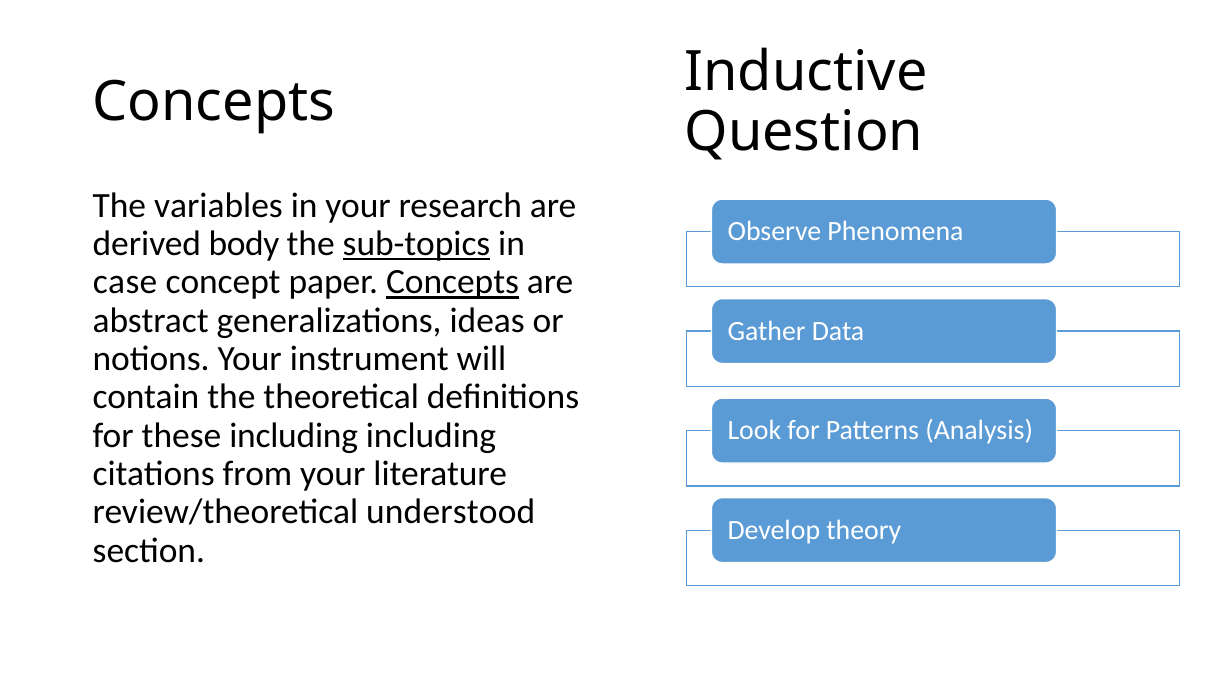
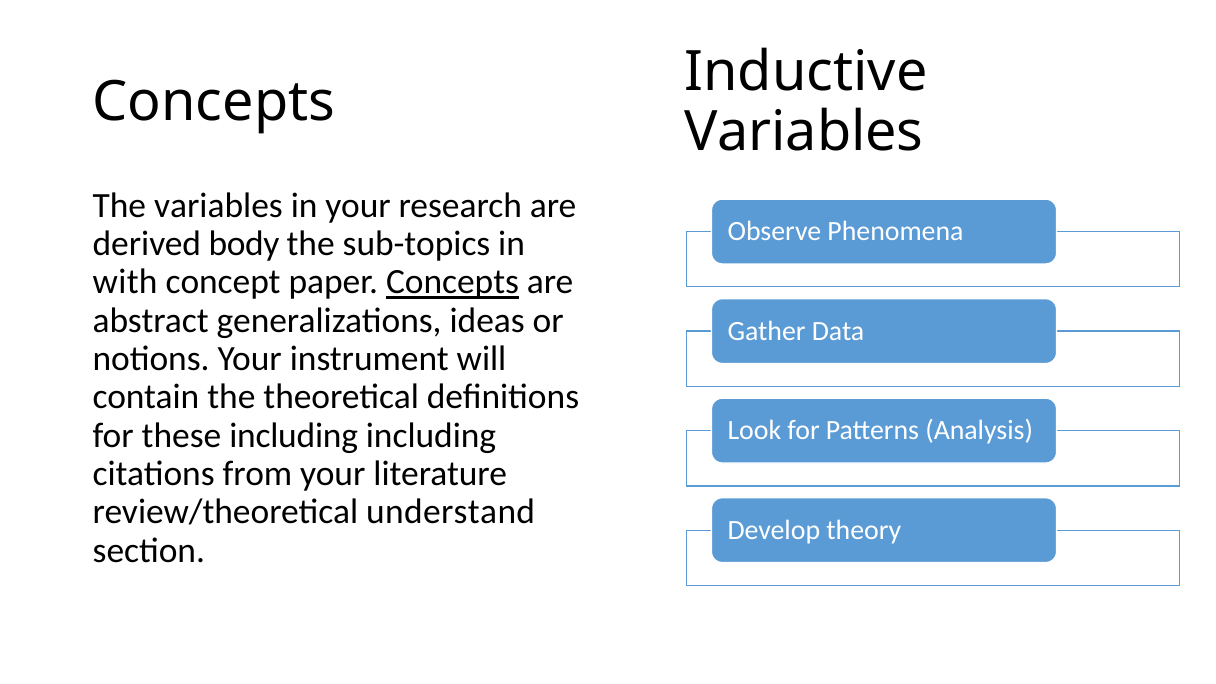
Question: Question -> Variables (804, 132)
sub-topics underline: present -> none (416, 244)
case: case -> with (125, 282)
understood: understood -> understand (451, 512)
